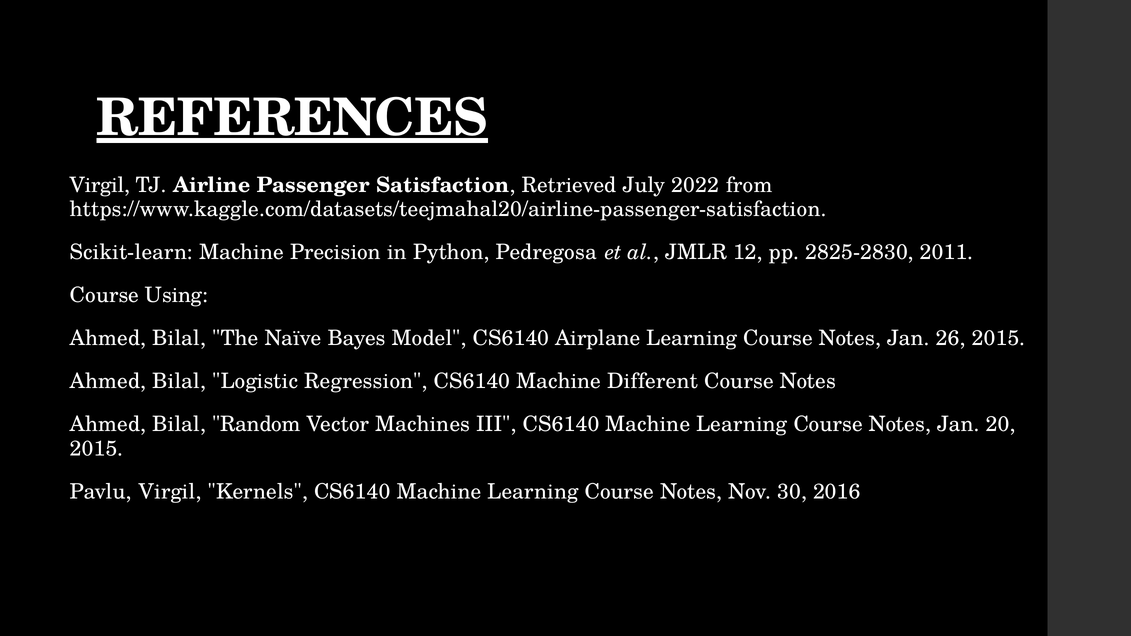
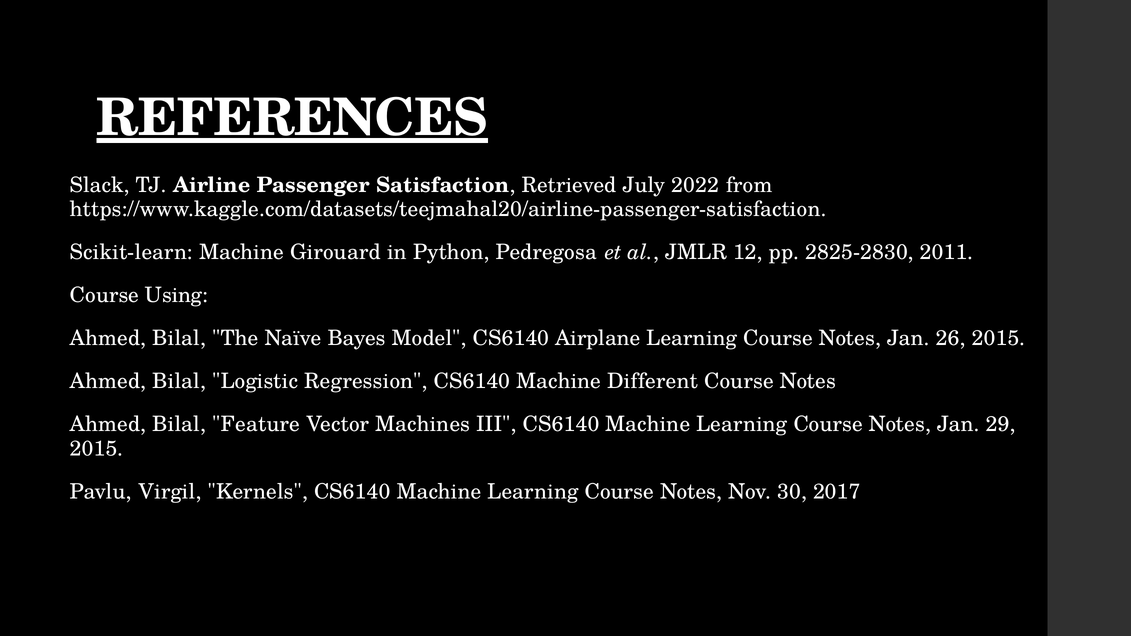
Virgil: Virgil -> Slack (100, 185)
Precision: Precision -> Girouard (335, 252)
Random: Random -> Feature (256, 425)
20: 20 -> 29 (1001, 425)
2016: 2016 -> 2017 (837, 492)
